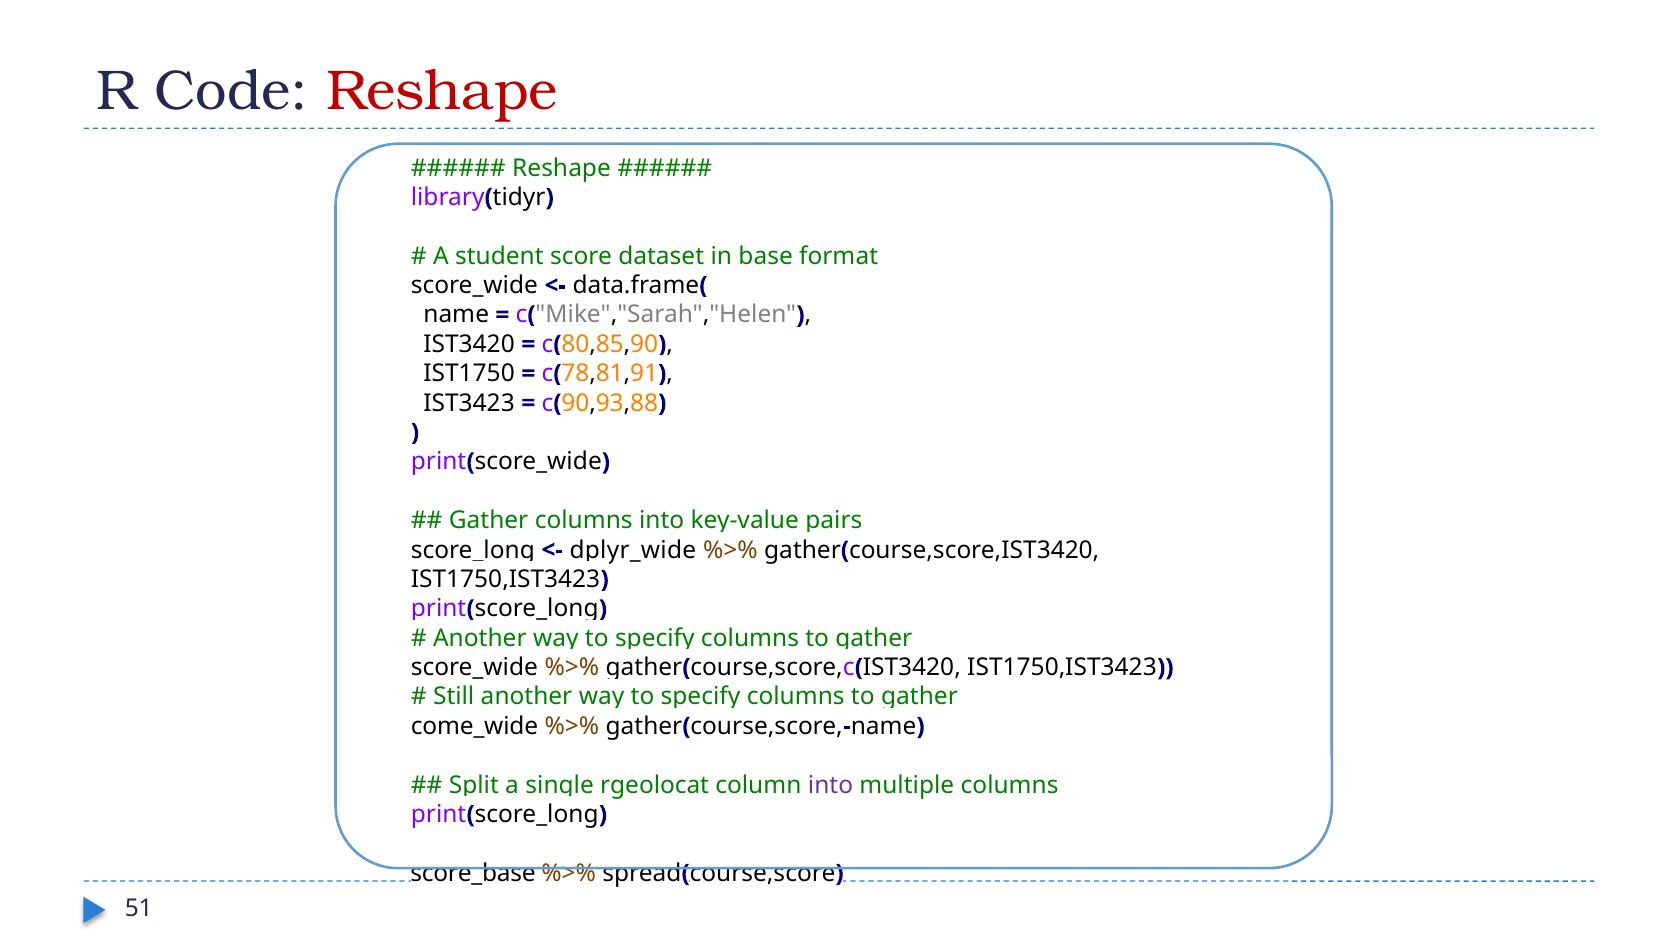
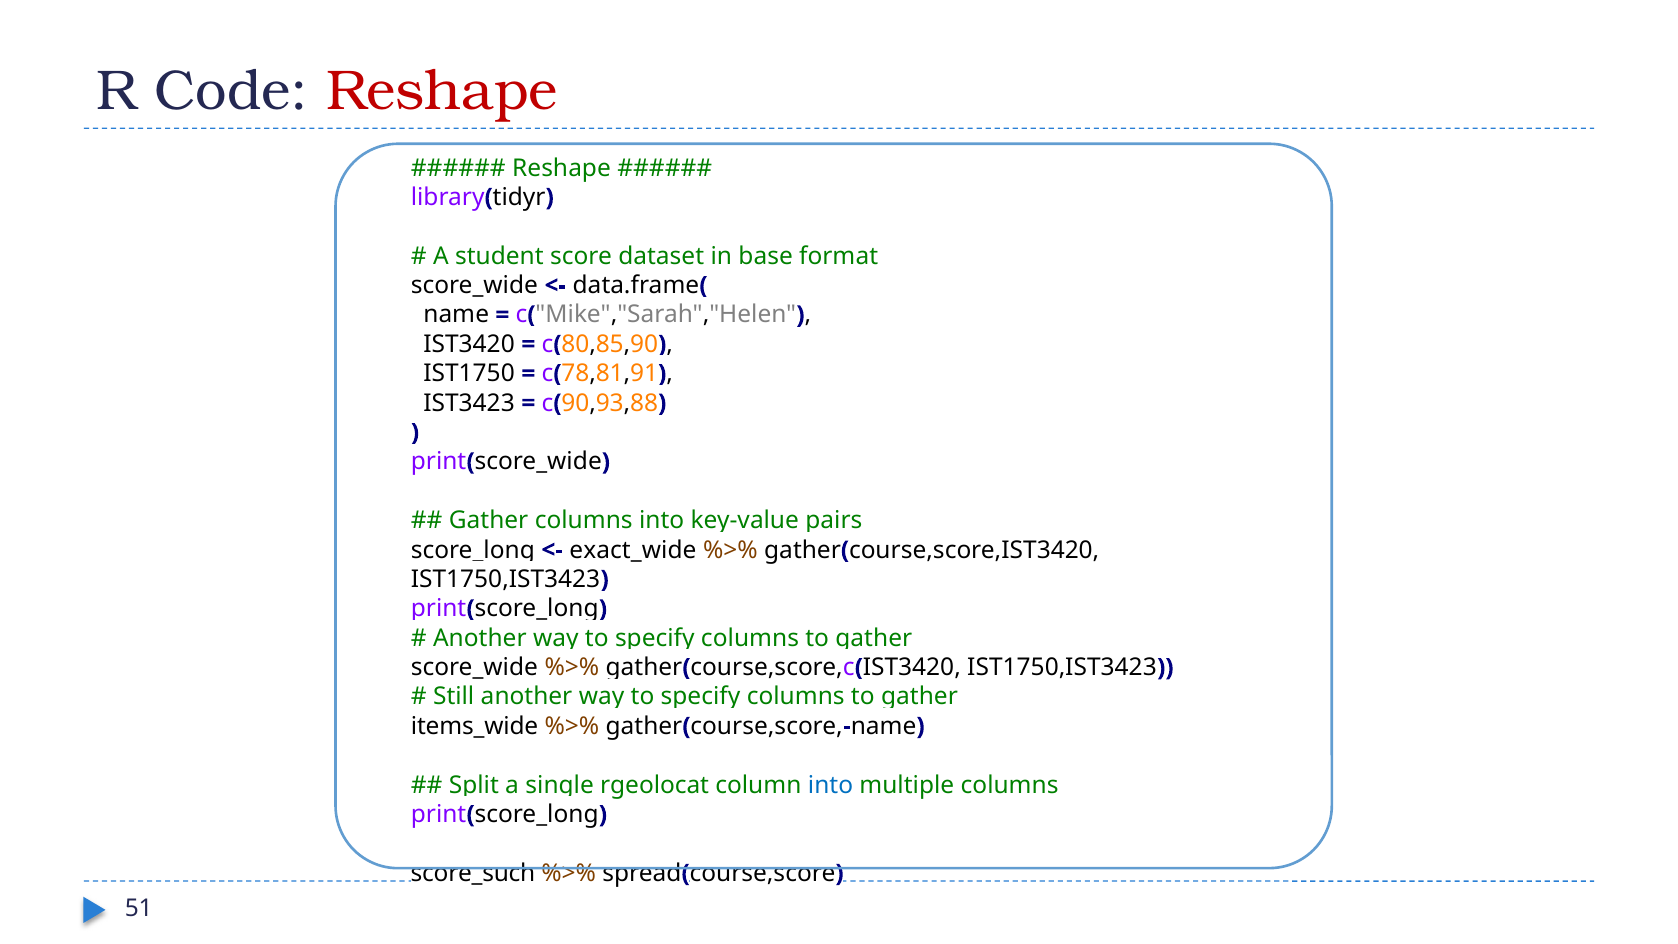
dplyr_wide: dplyr_wide -> exact_wide (633, 550)
come_wide: come_wide -> items_wide (475, 726)
into colour: purple -> blue (831, 785)
score_base: score_base -> score_such (473, 873)
